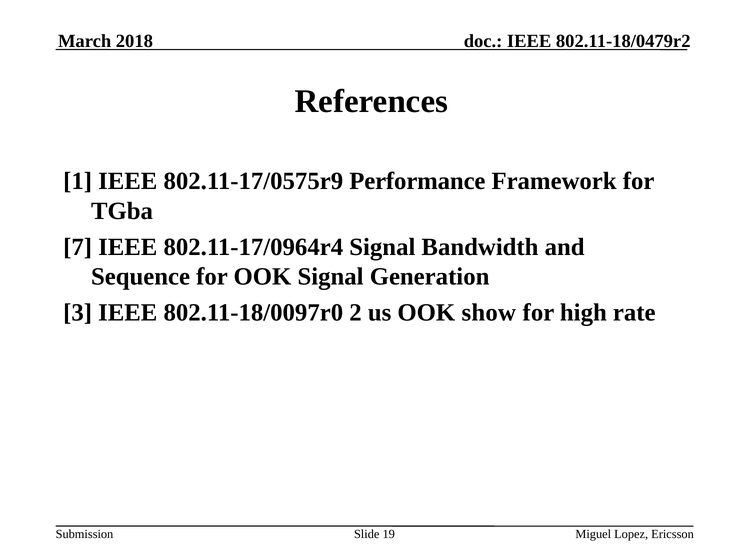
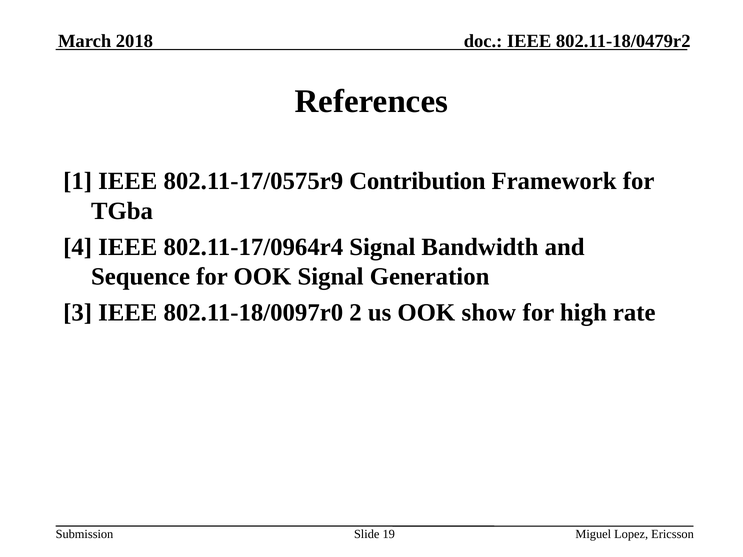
Performance: Performance -> Contribution (417, 181)
7: 7 -> 4 (78, 247)
